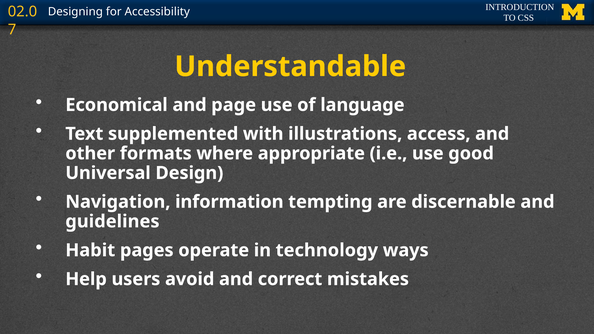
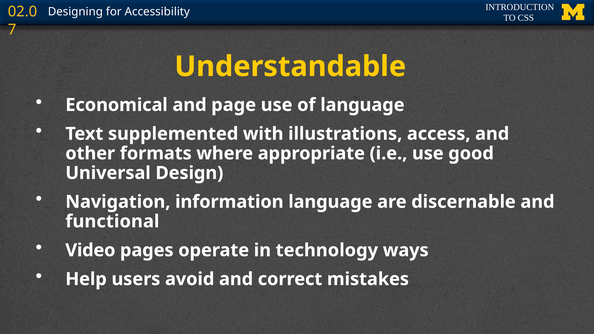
information tempting: tempting -> language (330, 202)
guidelines: guidelines -> functional (112, 222)
Habit: Habit -> Video (90, 250)
